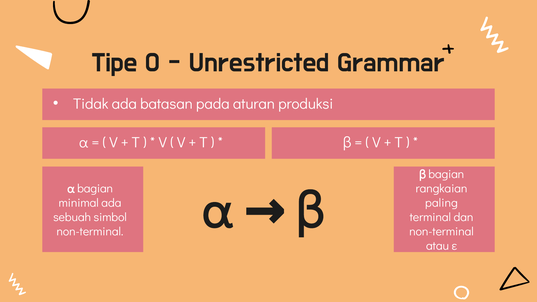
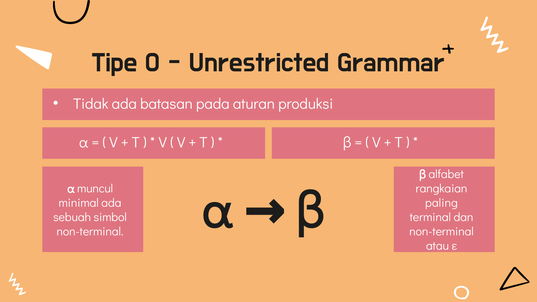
β bagian: bagian -> alfabet (446, 174)
α bagian: bagian -> muncul (95, 189)
